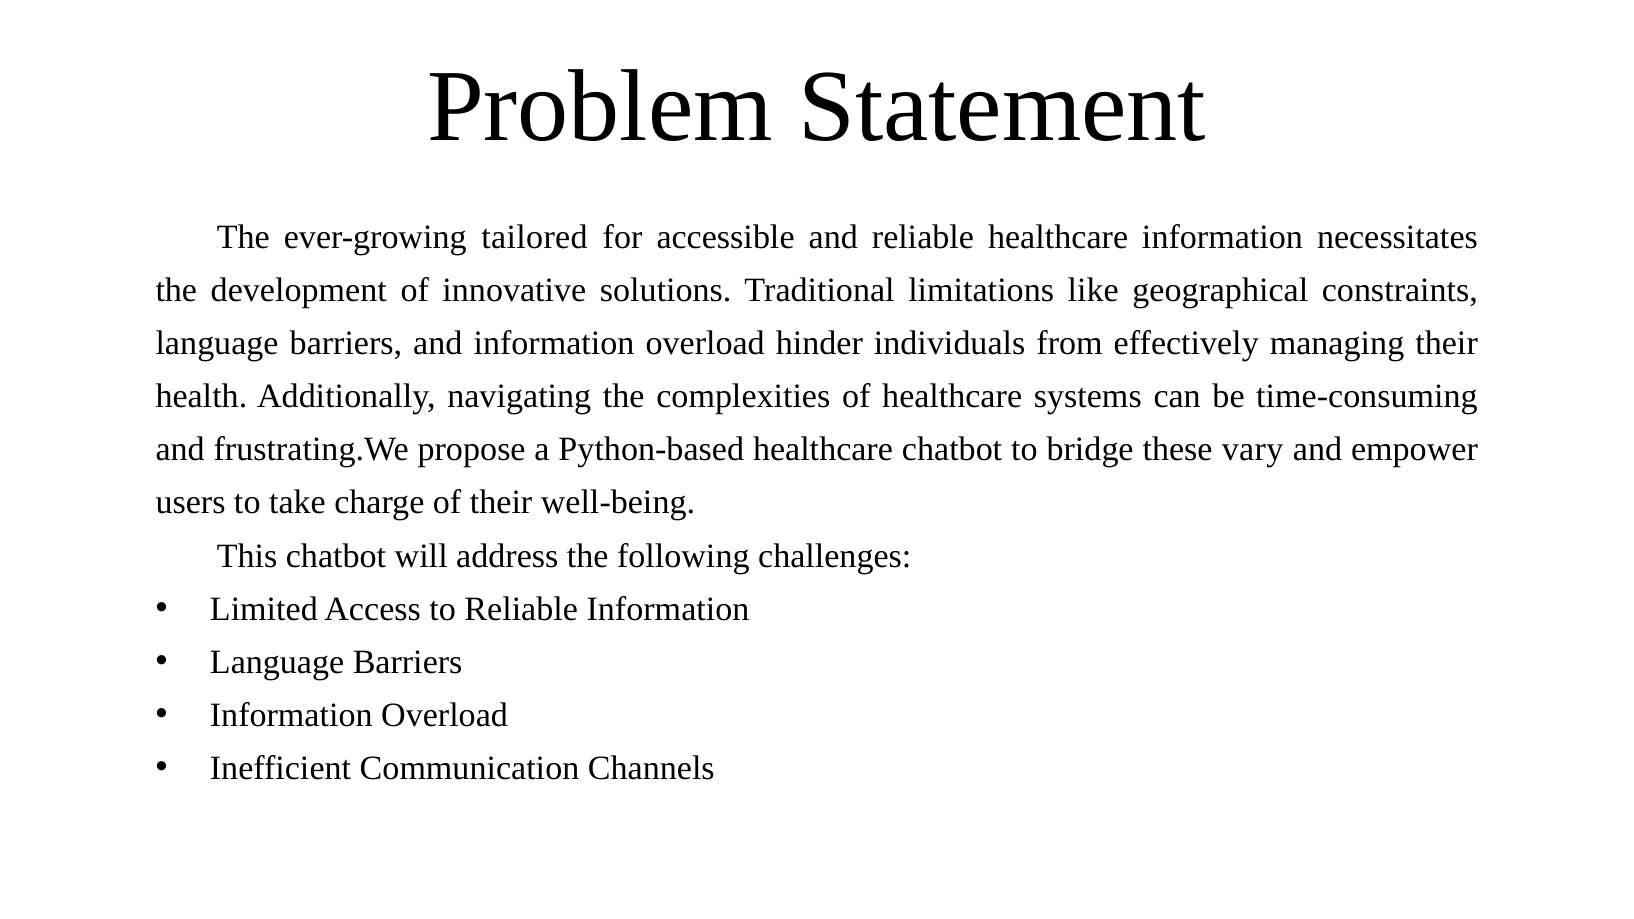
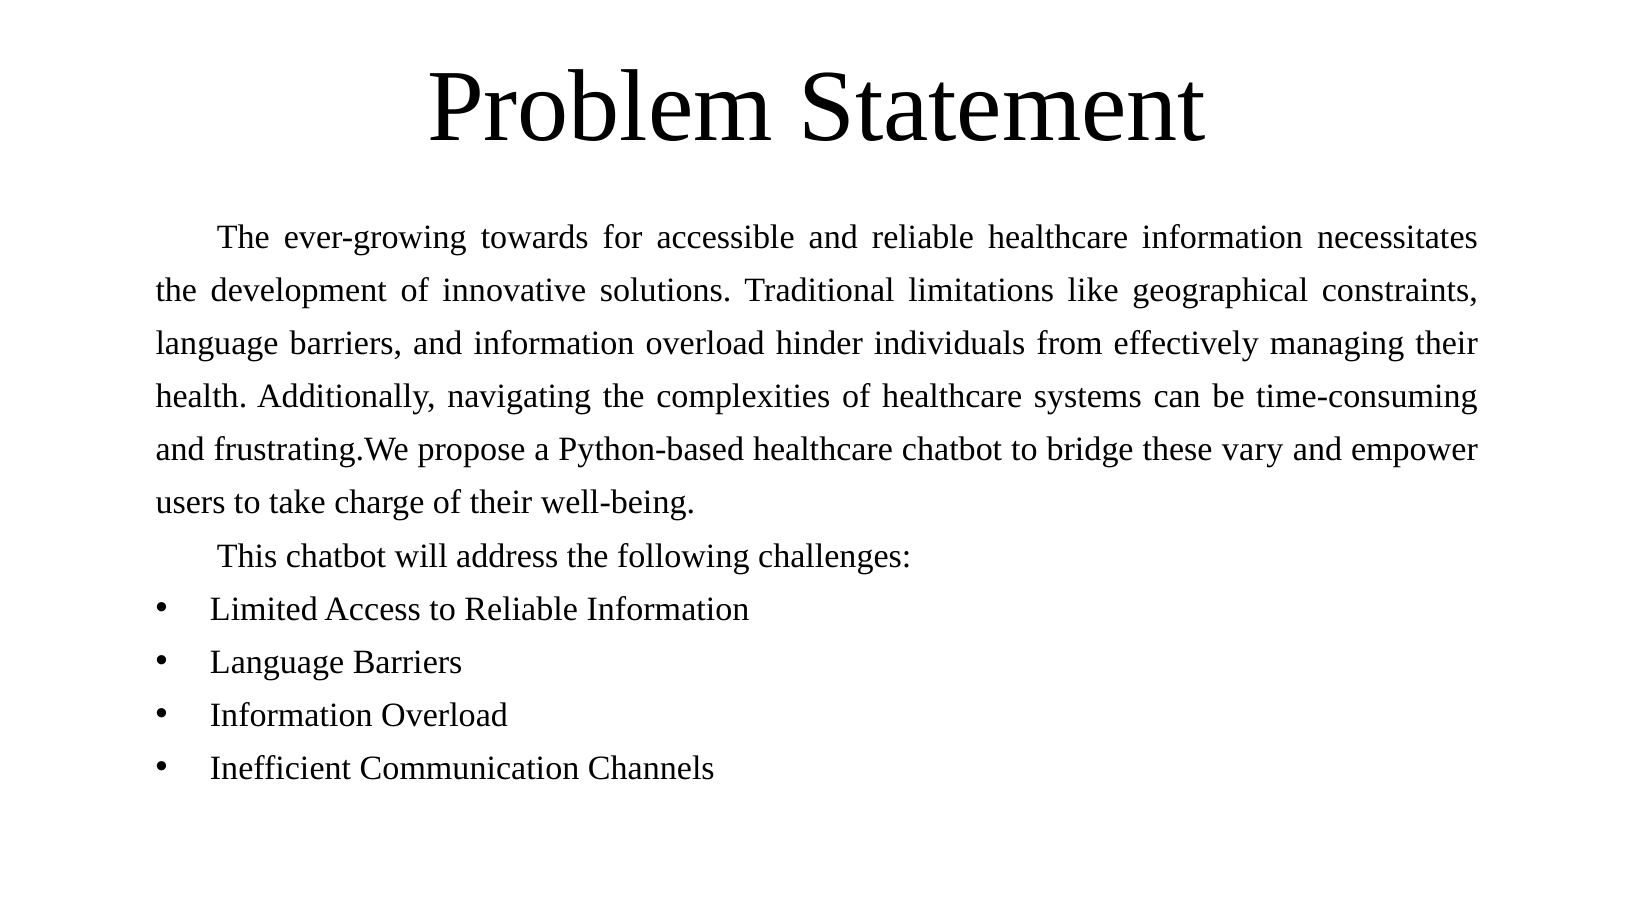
tailored: tailored -> towards (535, 237)
